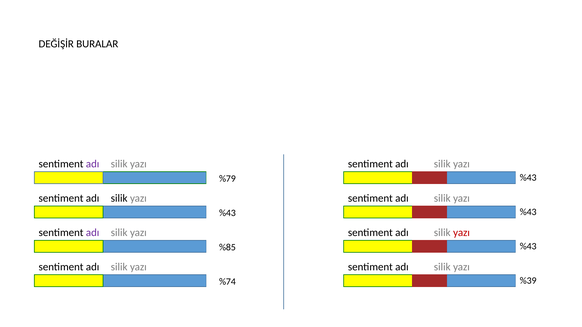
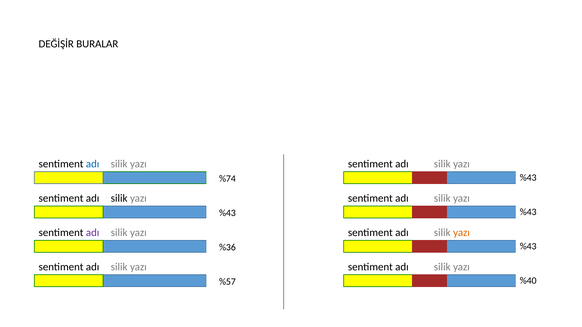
adı colour: purple -> blue (93, 164)
%79: %79 -> %74 (227, 179)
yazı colour: red -> orange (461, 233)
%85: %85 -> %36 (227, 248)
%39: %39 -> %40 (528, 281)
%74: %74 -> %57 (227, 282)
